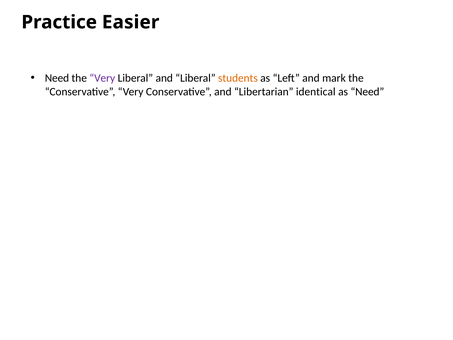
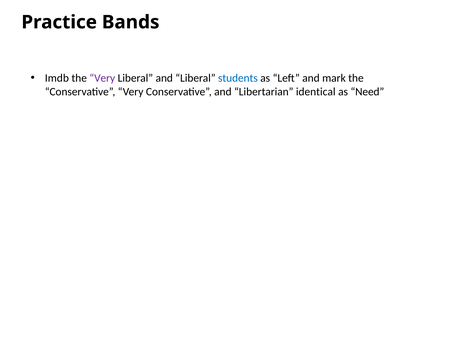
Easier: Easier -> Bands (131, 22)
Need: Need -> Imdb (57, 78)
students colour: orange -> blue (238, 78)
